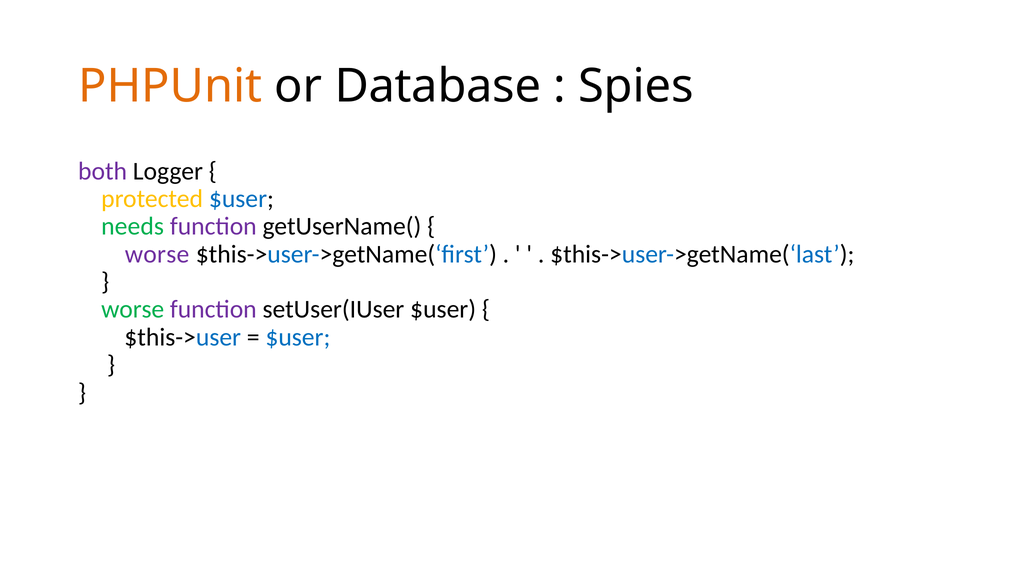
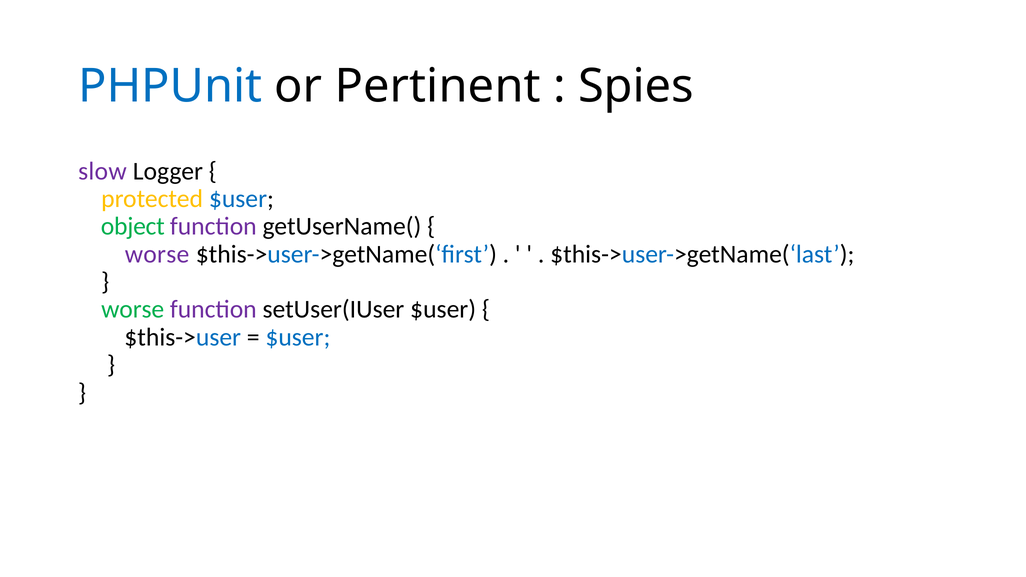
PHPUnit colour: orange -> blue (170, 86)
Database: Database -> Pertinent (438, 86)
both: both -> slow (102, 171)
needs: needs -> object (133, 227)
